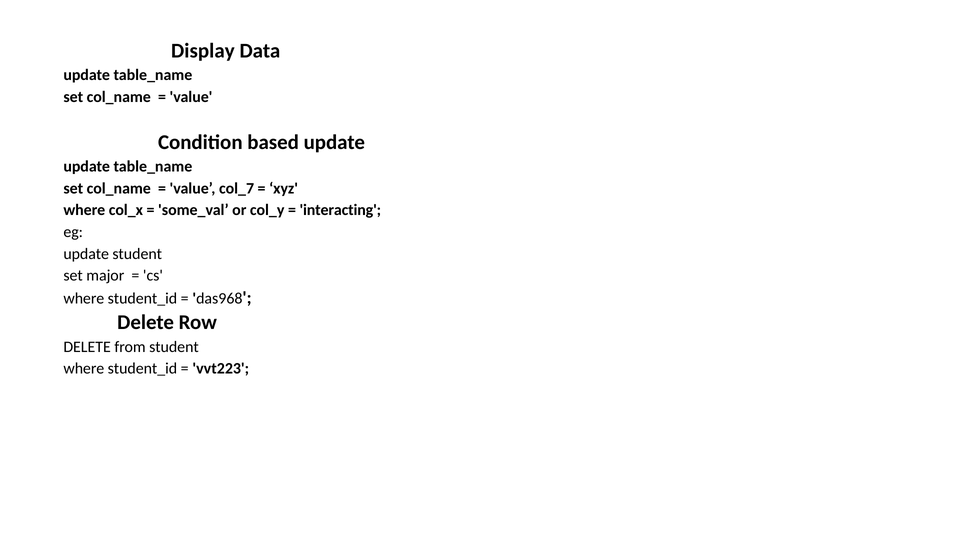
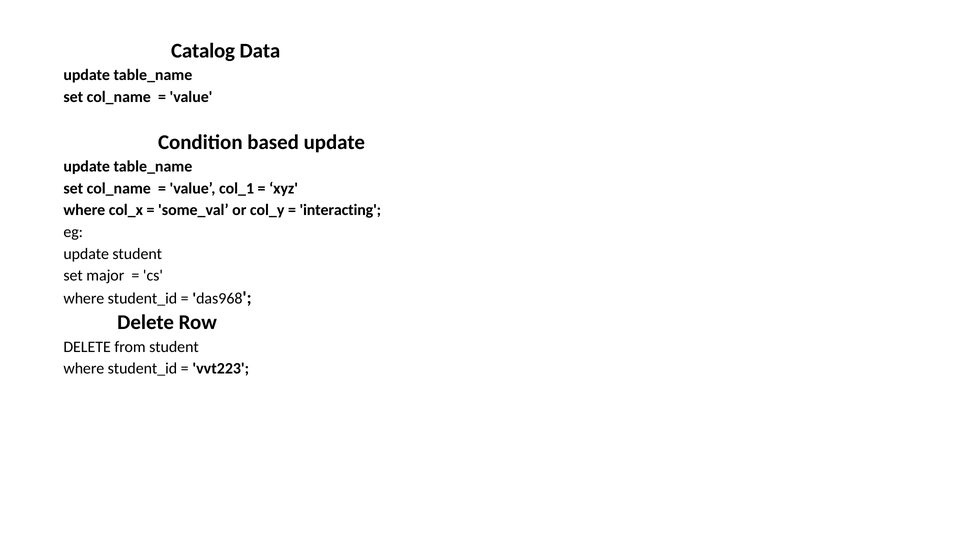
Display: Display -> Catalog (203, 51)
col_7: col_7 -> col_1 (237, 188)
